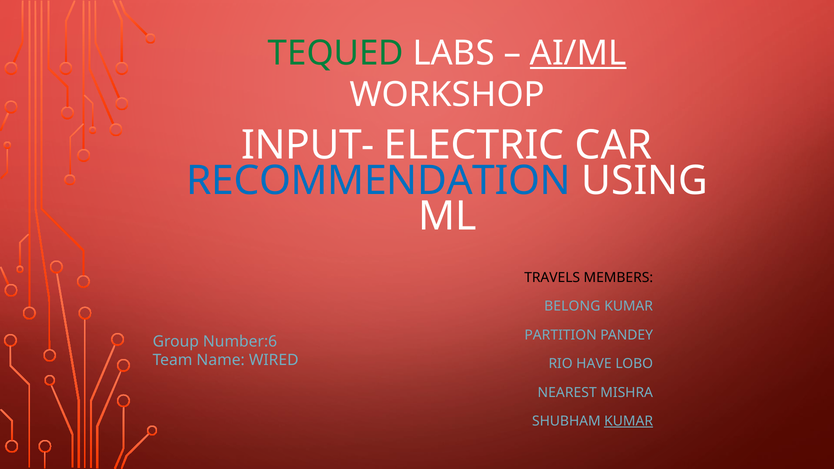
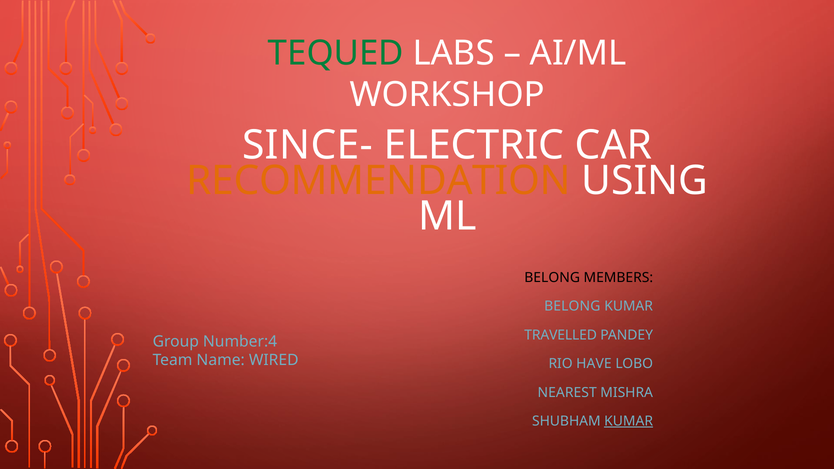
AI/ML underline: present -> none (578, 53)
INPUT-: INPUT- -> SINCE- (308, 146)
RECOMMENDATION colour: blue -> orange (379, 181)
TRAVELS: TRAVELS -> BELONG (552, 278)
PARTITION: PARTITION -> TRAVELLED (561, 335)
Number:6: Number:6 -> Number:4 (240, 342)
